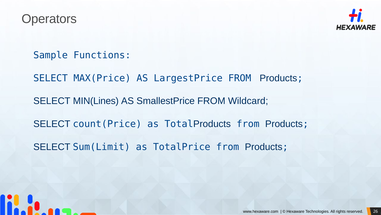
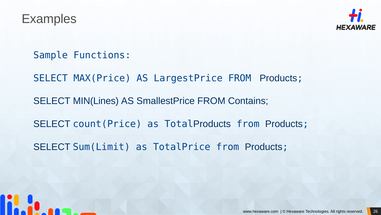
Operators: Operators -> Examples (49, 19)
Wildcard: Wildcard -> Contains (248, 101)
